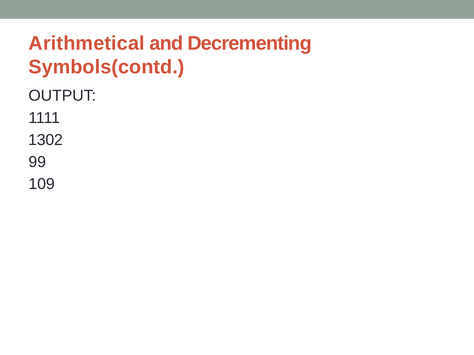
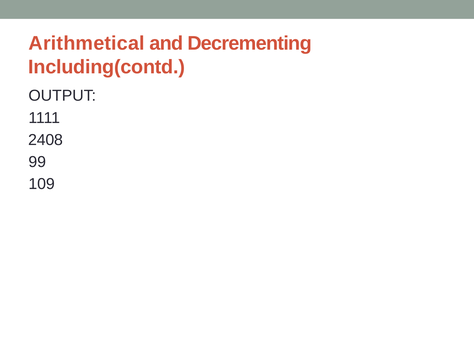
Symbols(contd: Symbols(contd -> Including(contd (107, 67)
1302: 1302 -> 2408 (46, 140)
